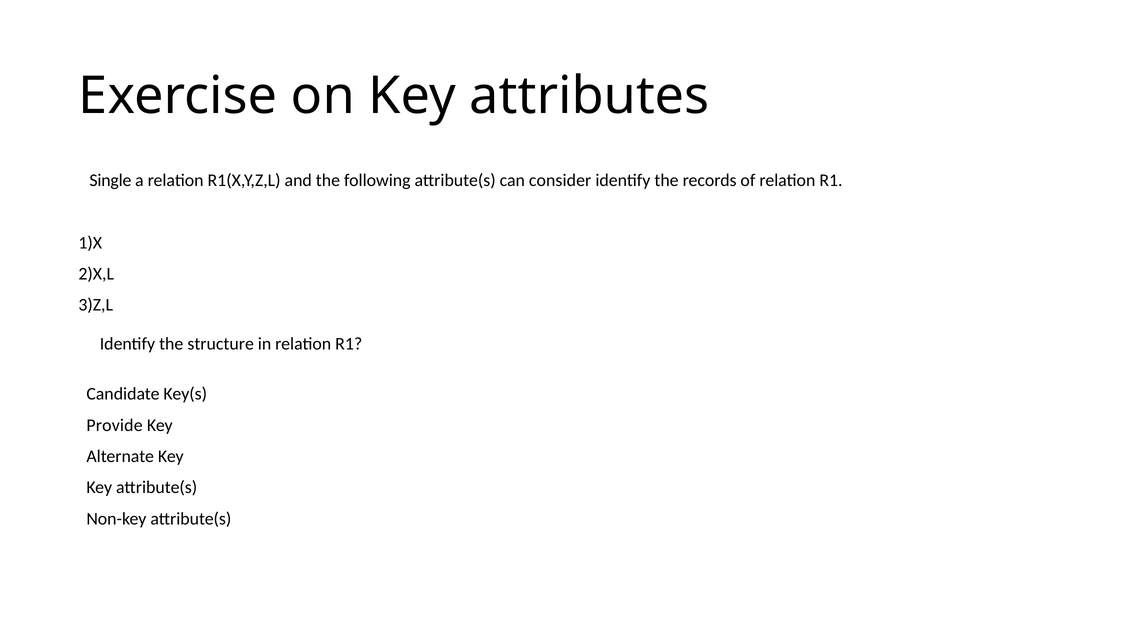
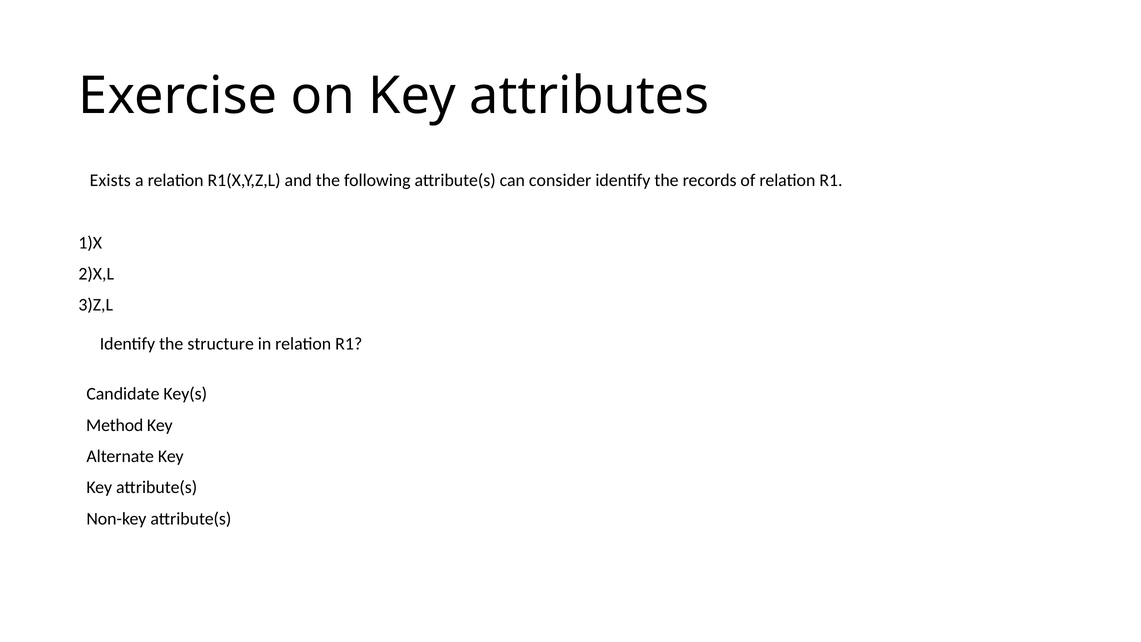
Single: Single -> Exists (110, 180)
Provide: Provide -> Method (115, 425)
